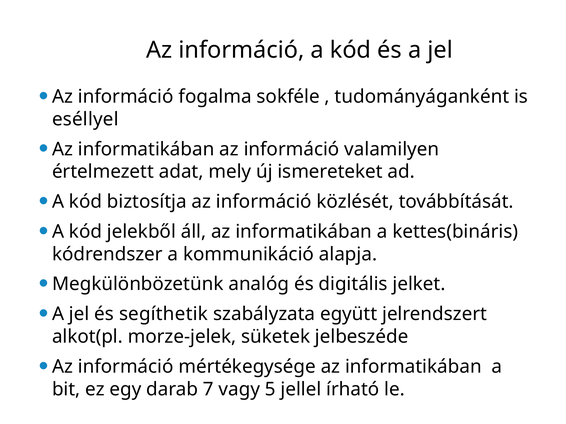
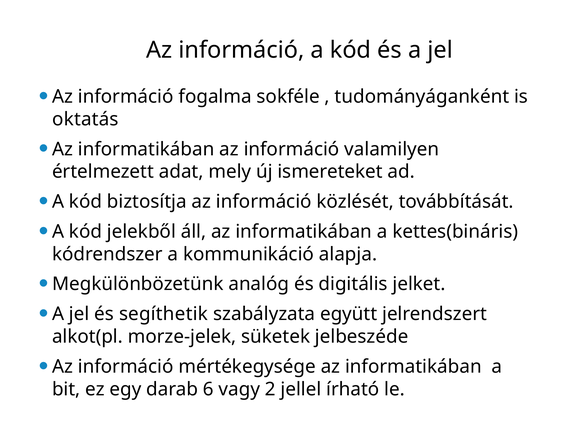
eséllyel: eséllyel -> oktatás (85, 119)
7: 7 -> 6 (208, 390)
5: 5 -> 2 (270, 390)
